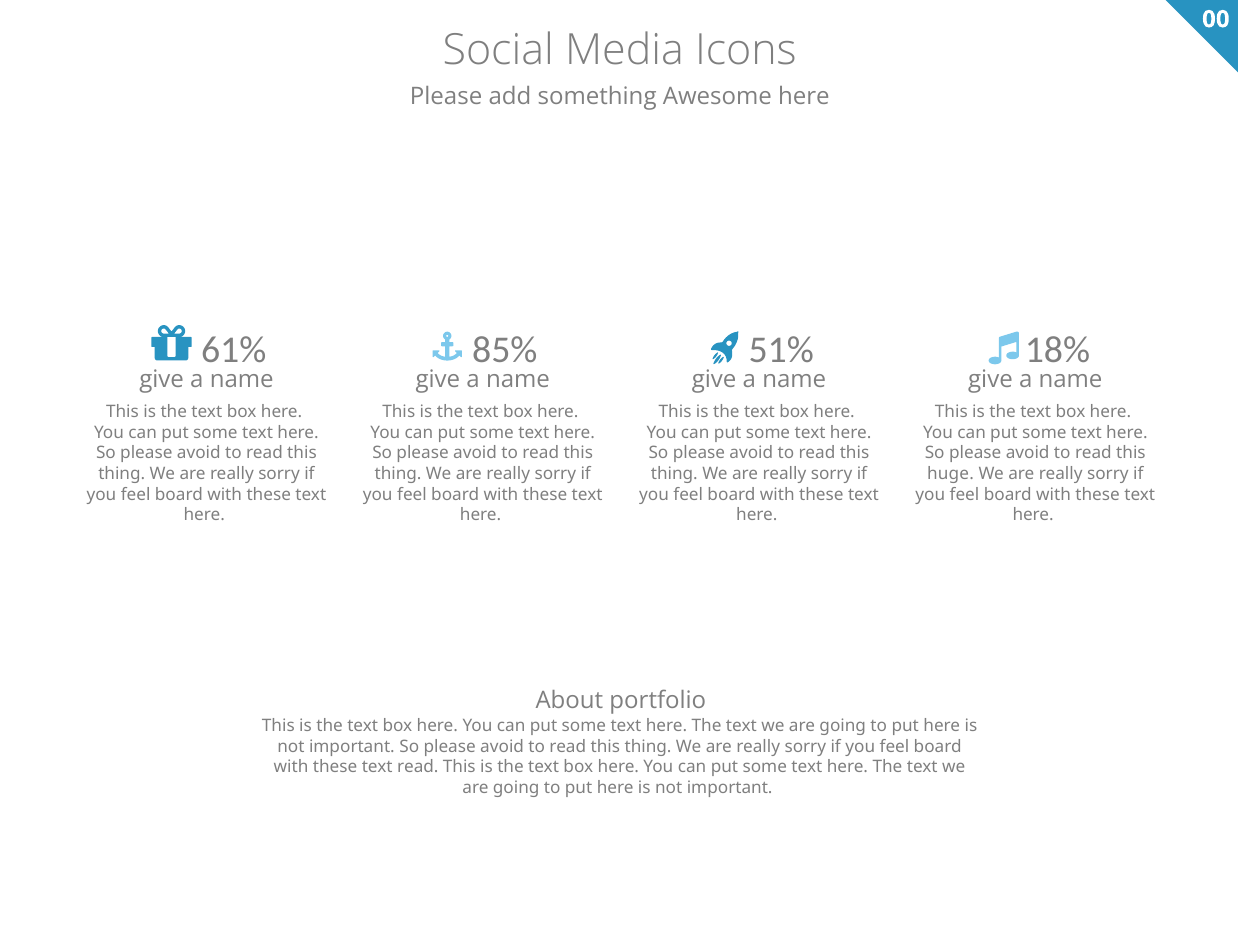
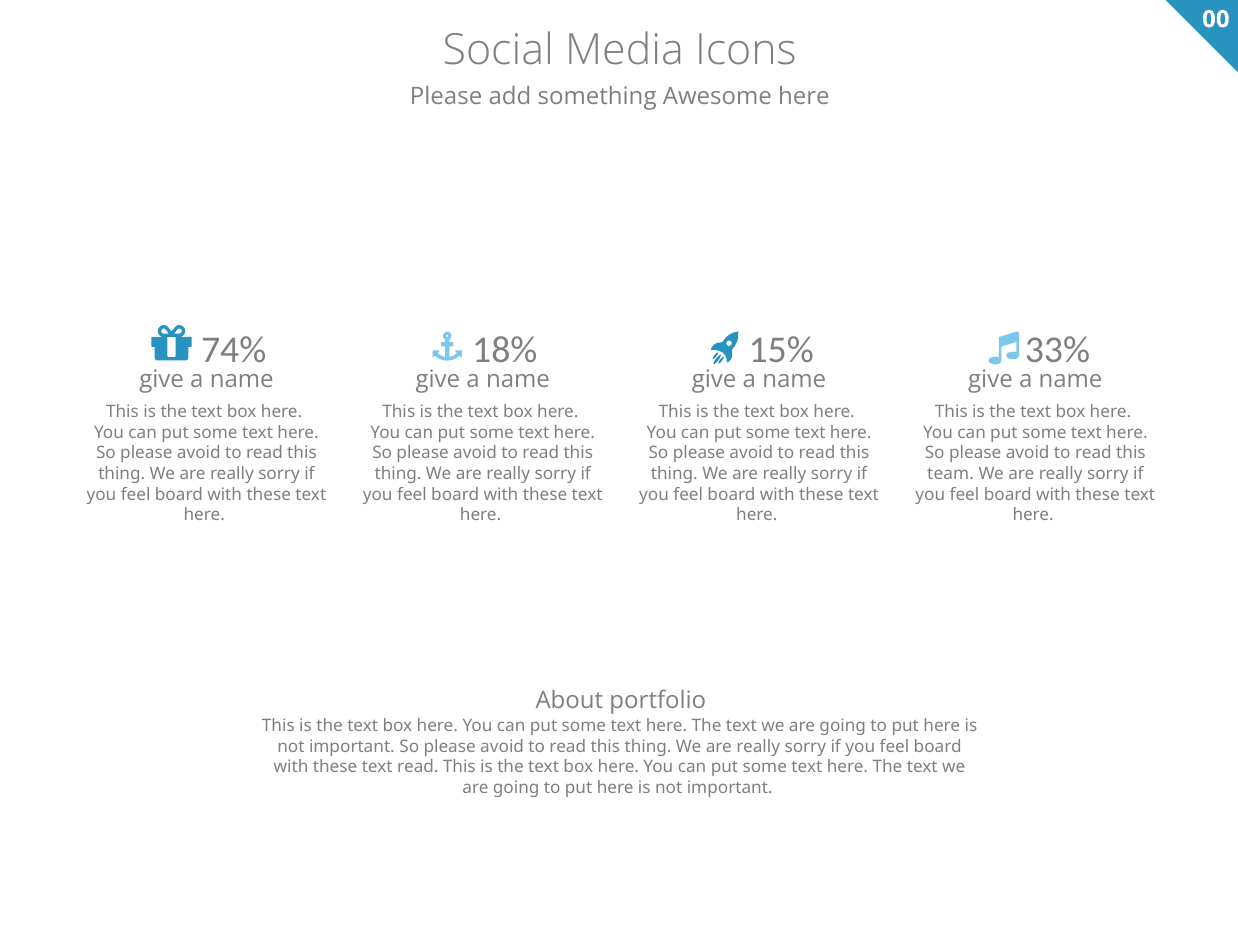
61%: 61% -> 74% (234, 350)
85%: 85% -> 18% (505, 350)
51%: 51% -> 15% (781, 350)
18%: 18% -> 33% (1057, 350)
huge: huge -> team (951, 474)
